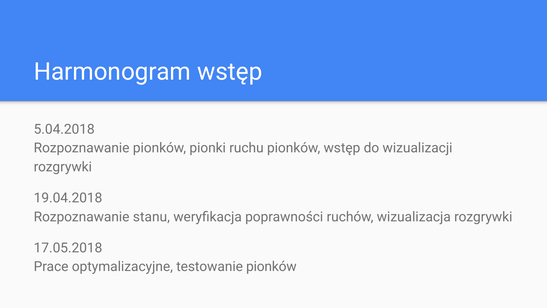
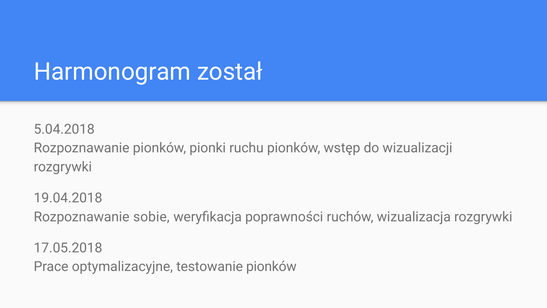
Harmonogram wstęp: wstęp -> został (230, 72)
stanu: stanu -> sobie (151, 217)
